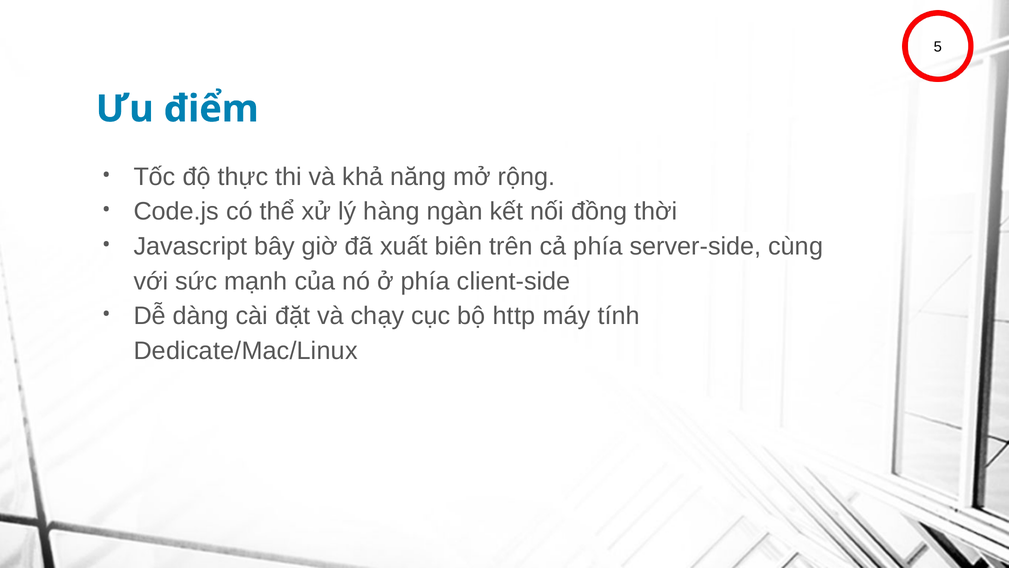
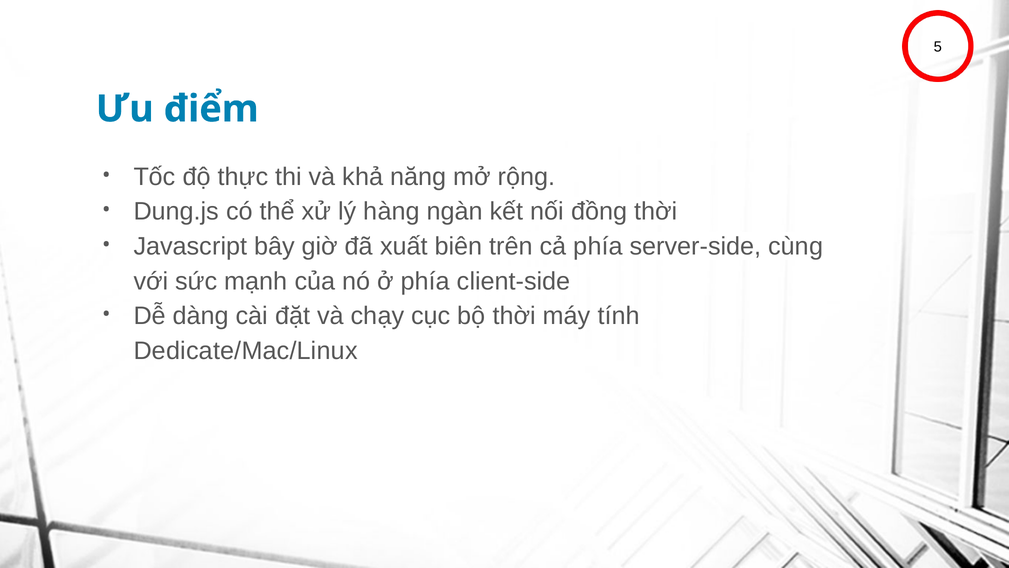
Code.js: Code.js -> Dung.js (176, 211)
bộ http: http -> thời (514, 316)
